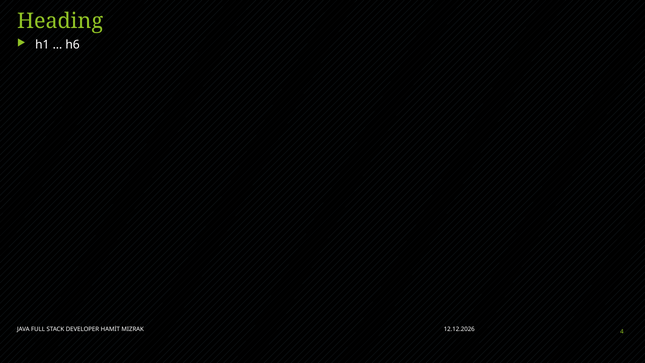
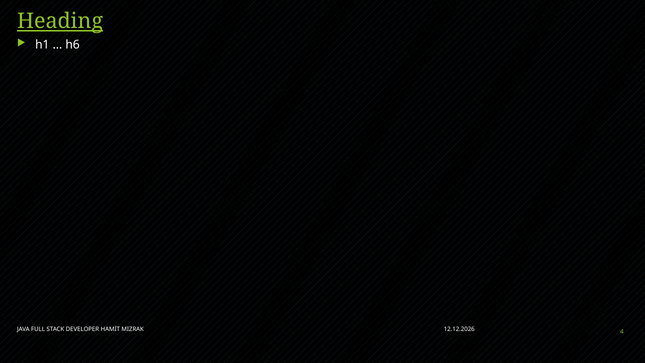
Heading underline: none -> present (60, 21)
